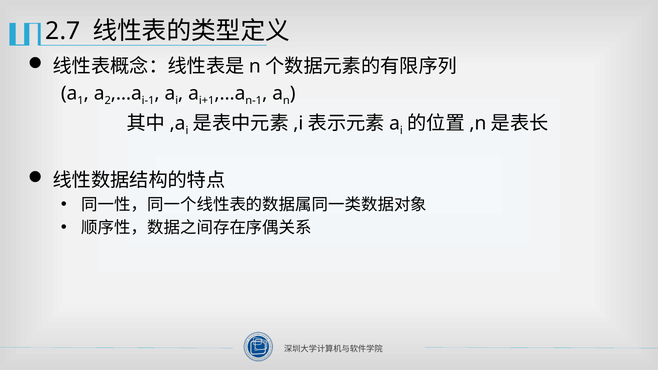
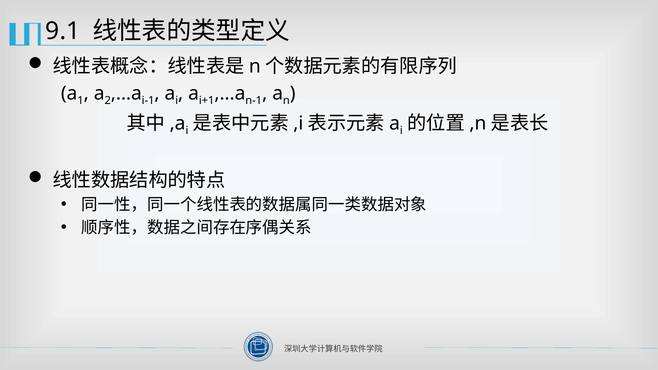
2.7: 2.7 -> 9.1 (63, 31)
